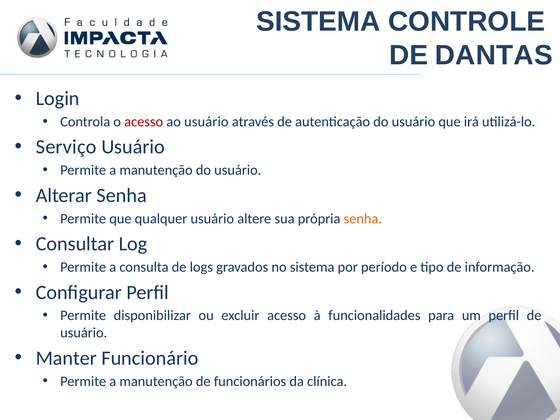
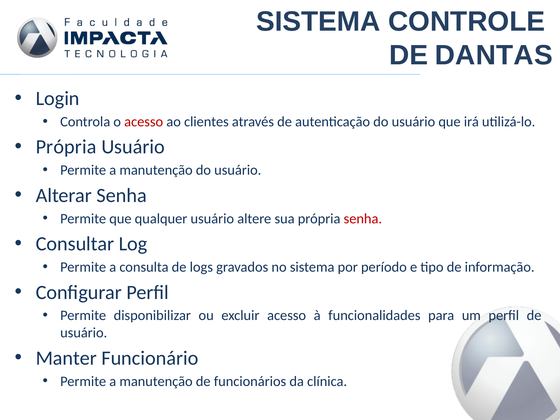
ao usuário: usuário -> clientes (206, 122)
Serviço: Serviço -> Própria (66, 147)
senha colour: orange -> red (363, 219)
